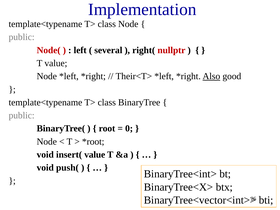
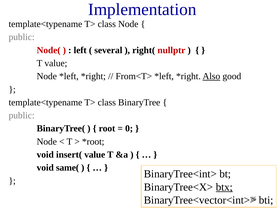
Their<T>: Their<T> -> From<T> (134, 76)
push(: push( -> same( (67, 168)
btx underline: none -> present (224, 187)
